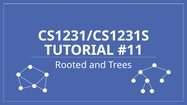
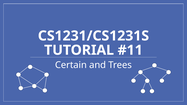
Rooted: Rooted -> Certain (71, 65)
